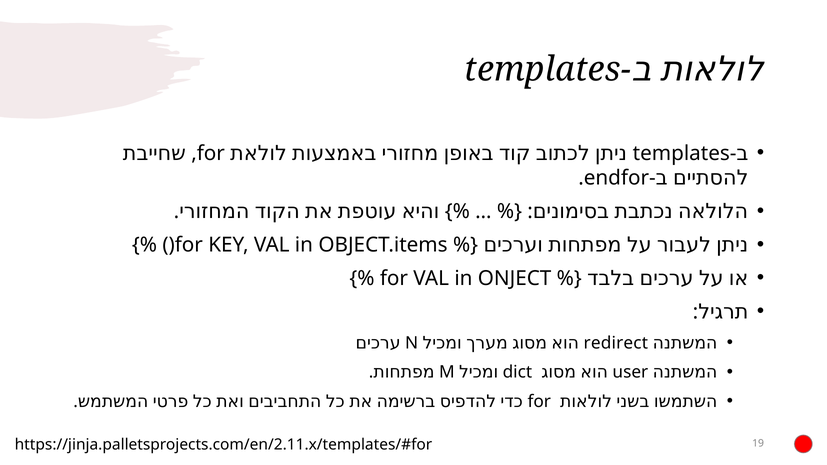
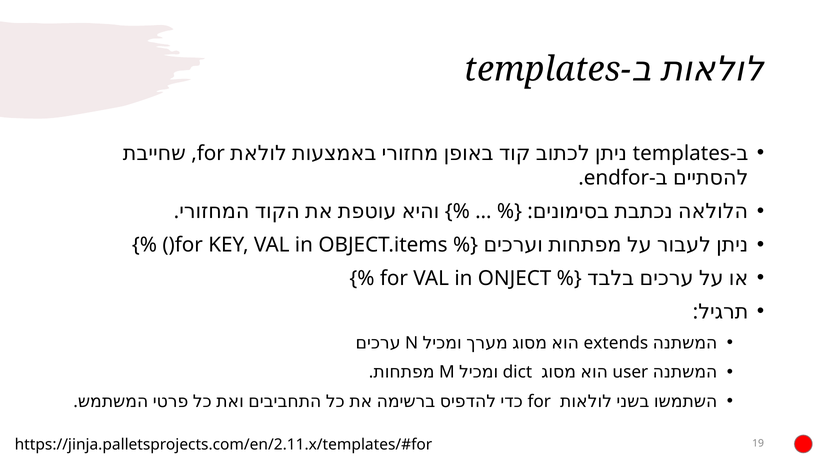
redirect: redirect -> extends (616, 343)
